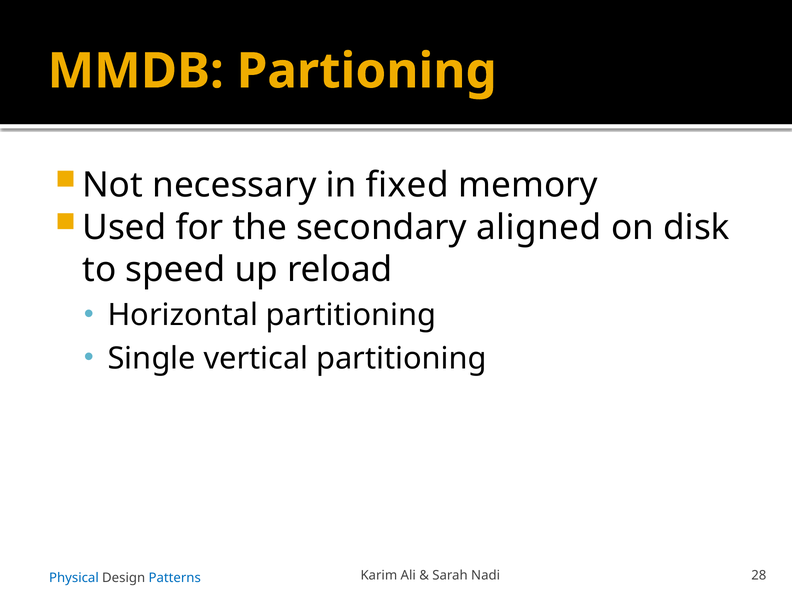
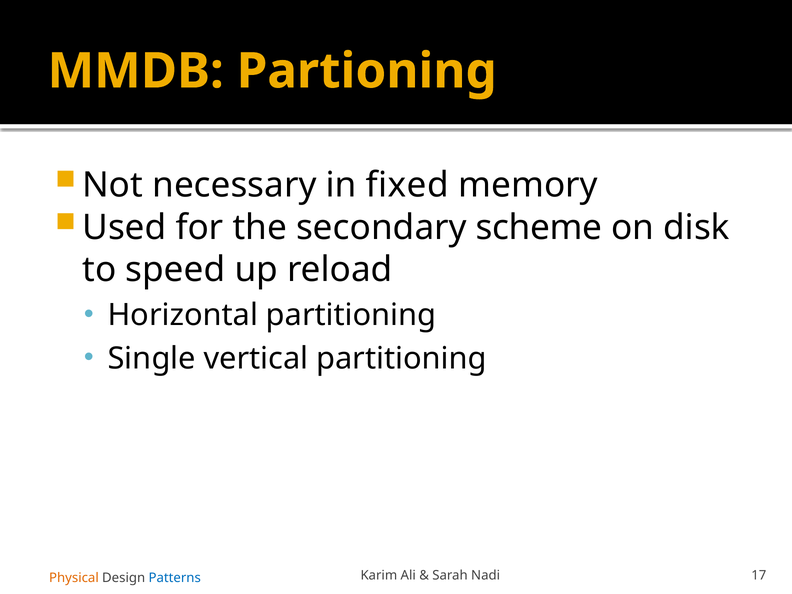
aligned: aligned -> scheme (539, 228)
28: 28 -> 17 (759, 576)
Physical colour: blue -> orange (74, 578)
